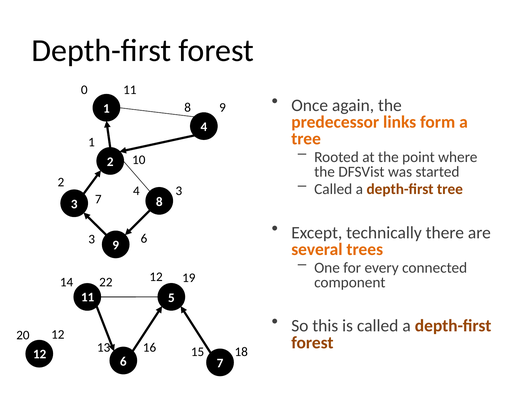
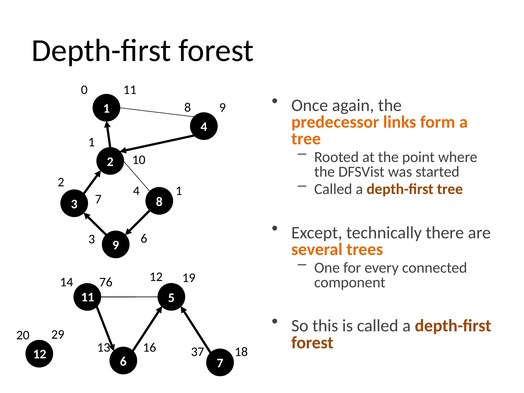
4 3: 3 -> 1 (179, 191)
22: 22 -> 76 (106, 282)
20 12: 12 -> 29 (58, 334)
15: 15 -> 37 (198, 352)
